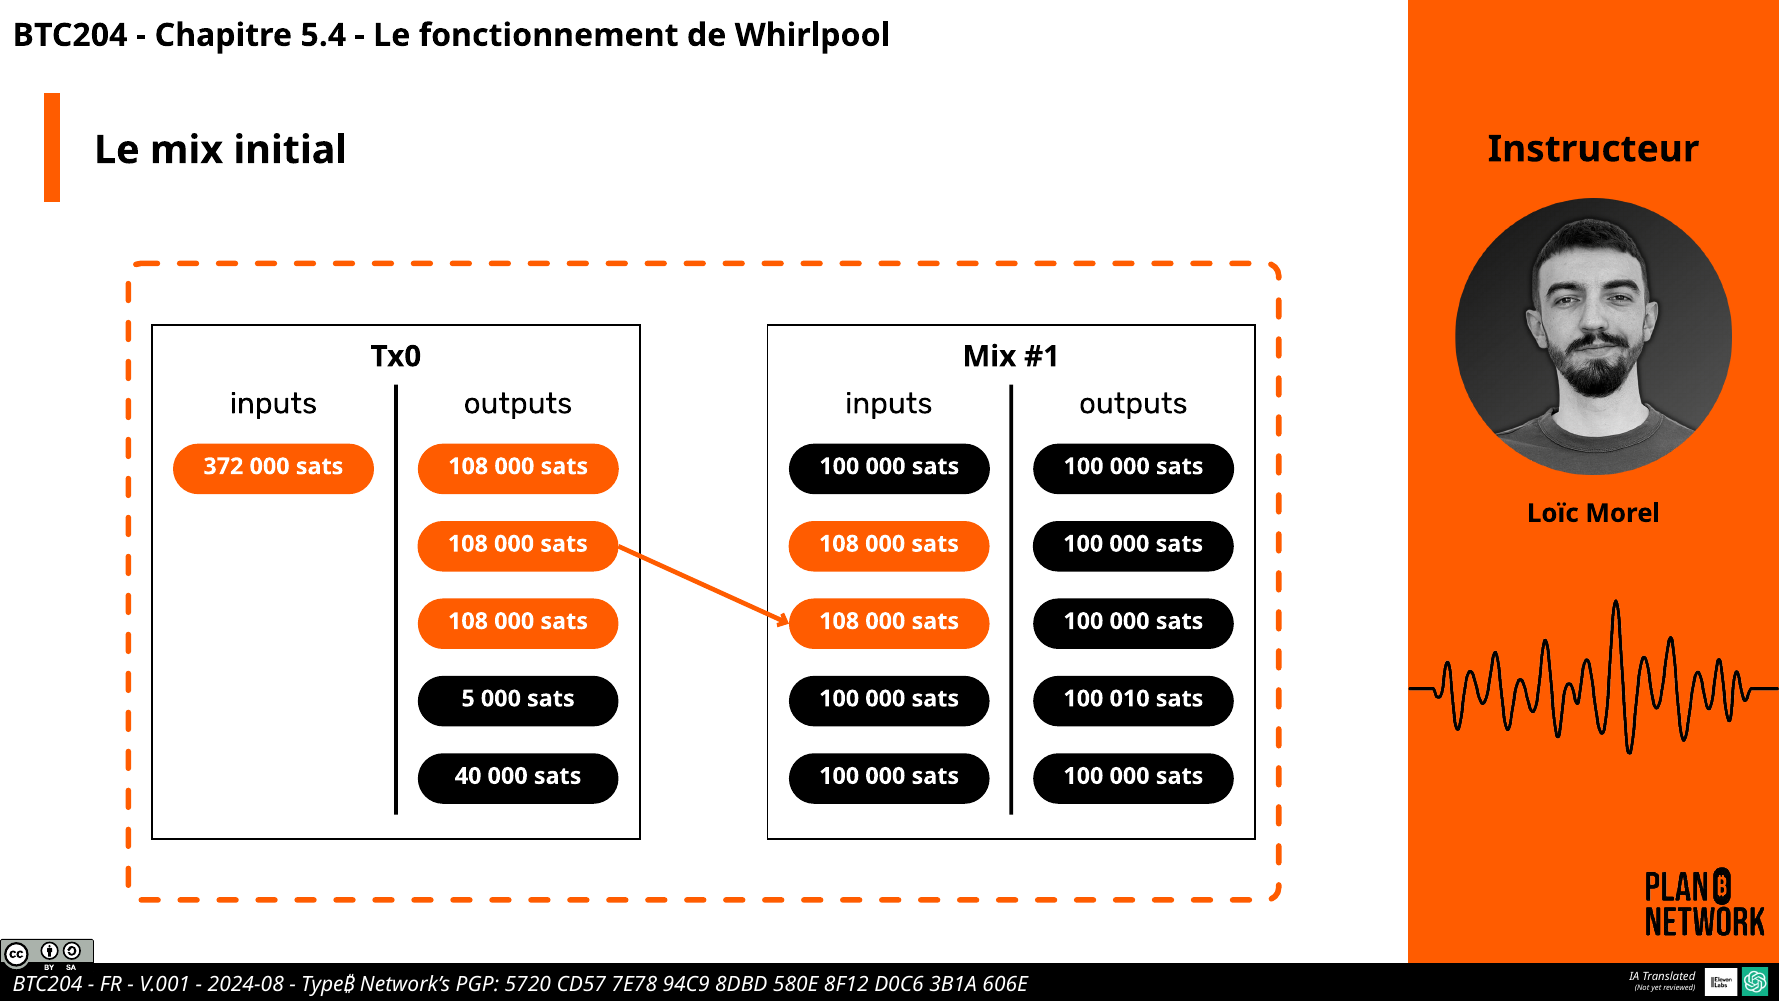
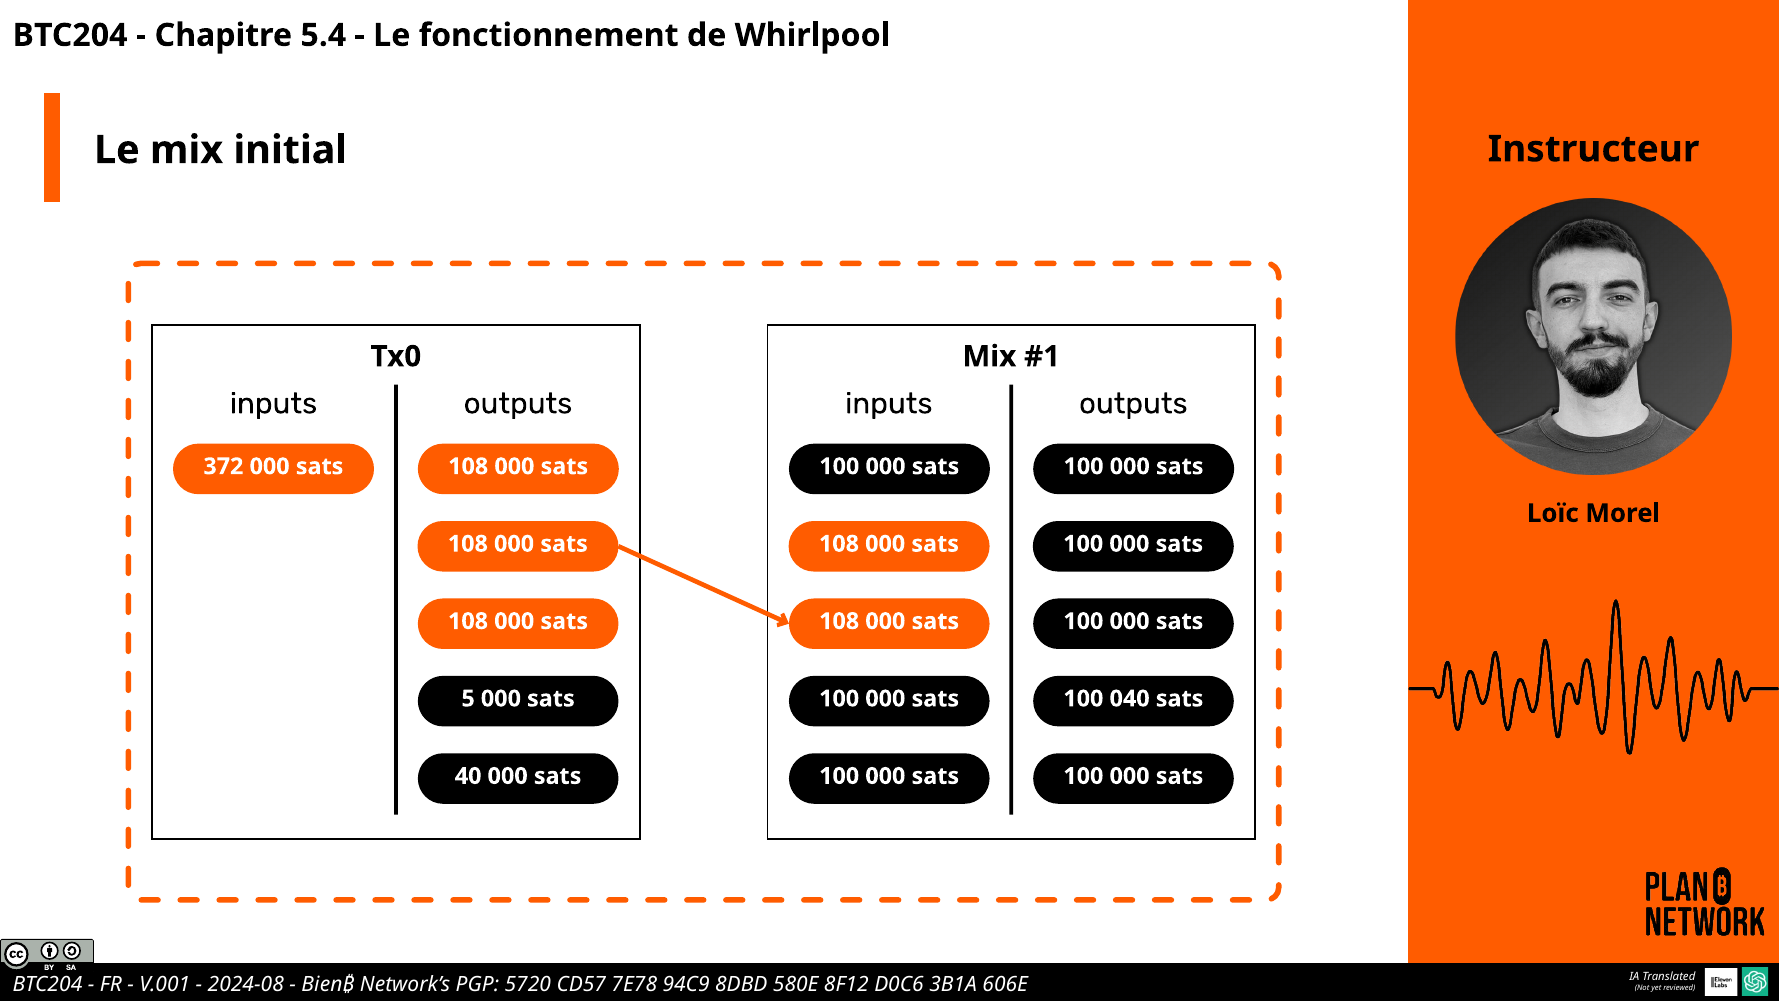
010: 010 -> 040 (1130, 698)
Type₿: Type₿ -> Bien₿ (328, 984)
